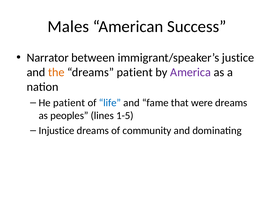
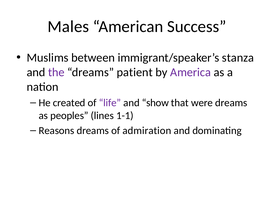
Narrator: Narrator -> Muslims (48, 57)
justice: justice -> stanza (238, 57)
the colour: orange -> purple (56, 72)
He patient: patient -> created (69, 102)
life colour: blue -> purple (110, 102)
fame: fame -> show (155, 102)
1-5: 1-5 -> 1-1 (125, 115)
Injustice: Injustice -> Reasons (57, 130)
community: community -> admiration (147, 130)
